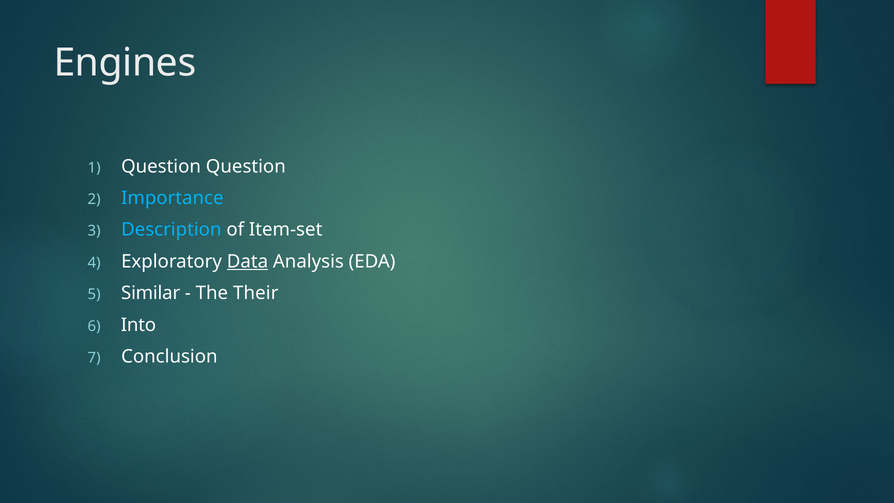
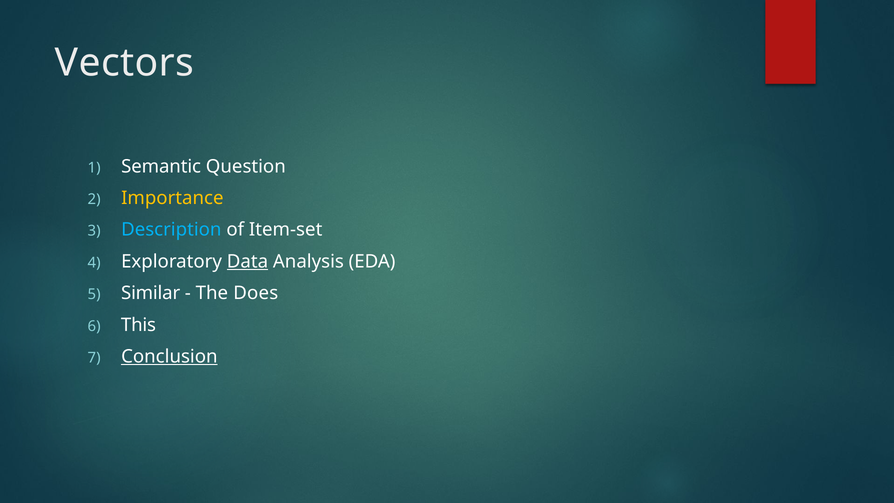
Engines: Engines -> Vectors (124, 63)
Question: Question -> Semantic (161, 166)
Importance colour: light blue -> yellow (172, 198)
Their: Their -> Does (256, 293)
Into: Into -> This (139, 325)
Conclusion underline: none -> present (169, 357)
